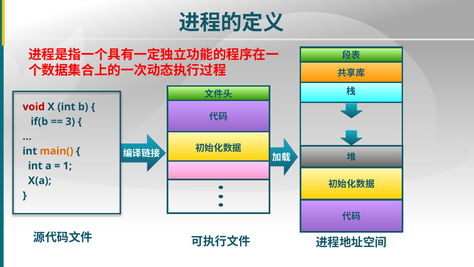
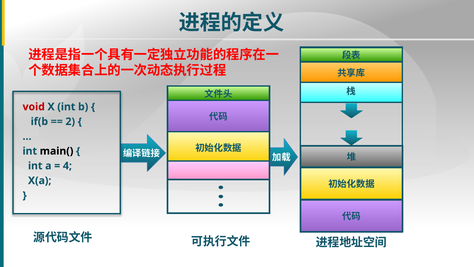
3: 3 -> 2 (70, 121)
main( colour: orange -> black (57, 151)
1: 1 -> 4 (67, 166)
